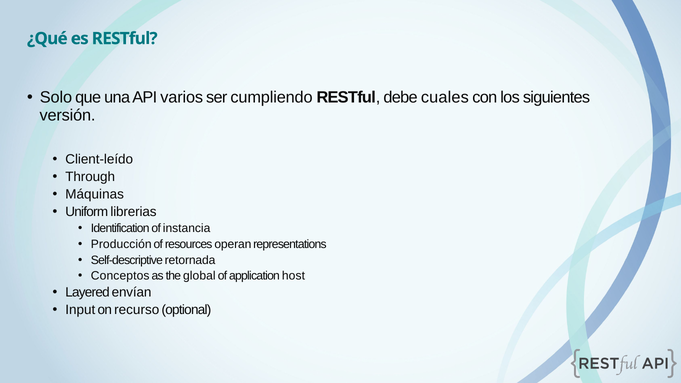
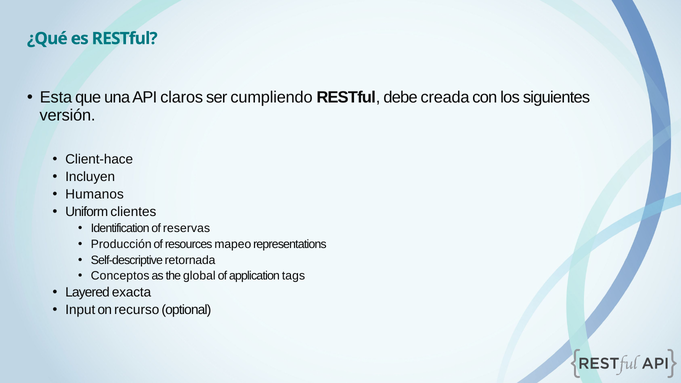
Solo: Solo -> Esta (56, 98)
varios: varios -> claros (182, 98)
cuales: cuales -> creada (445, 98)
Client-leído: Client-leído -> Client-hace (99, 160)
Through: Through -> Incluyen (90, 177)
Máquinas: Máquinas -> Humanos (95, 194)
librerias: librerias -> clientes (133, 212)
instancia: instancia -> reservas (187, 228)
operan: operan -> mapeo (233, 244)
host: host -> tags (293, 276)
envían: envían -> exacta (132, 293)
